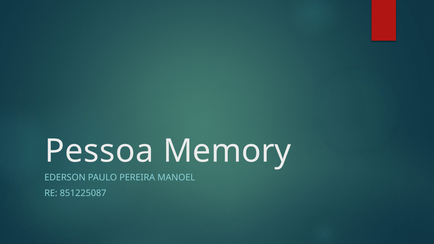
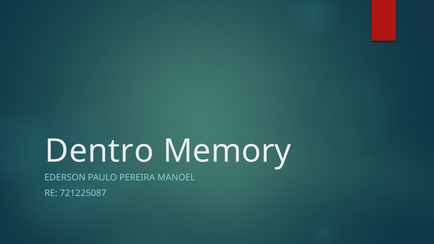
Pessoa: Pessoa -> Dentro (99, 151)
851225087: 851225087 -> 721225087 (83, 193)
